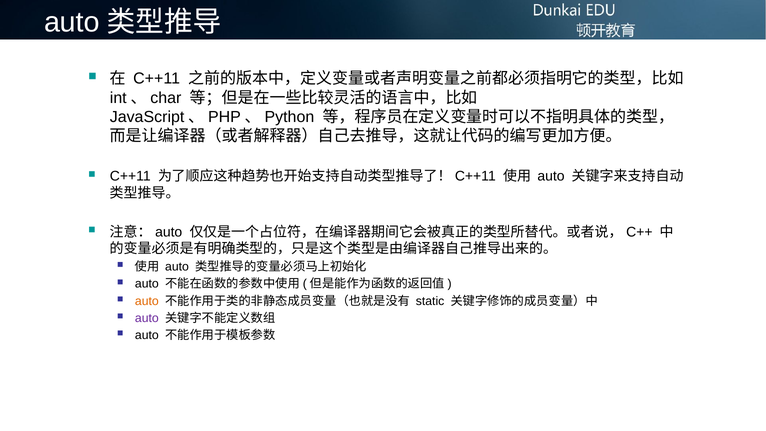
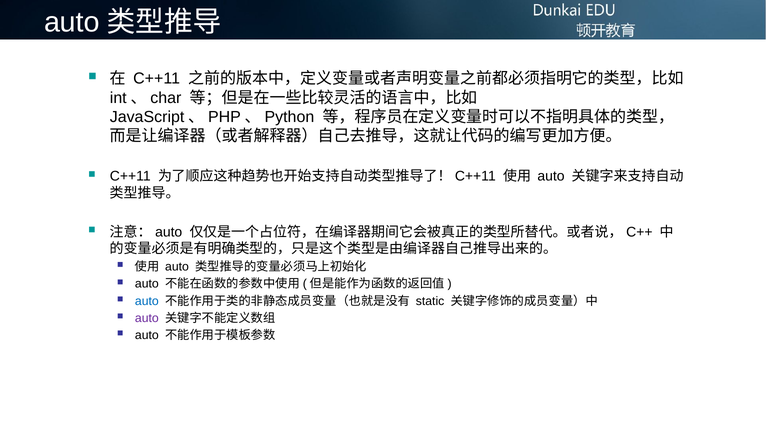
auto colour: orange -> blue (147, 301)
